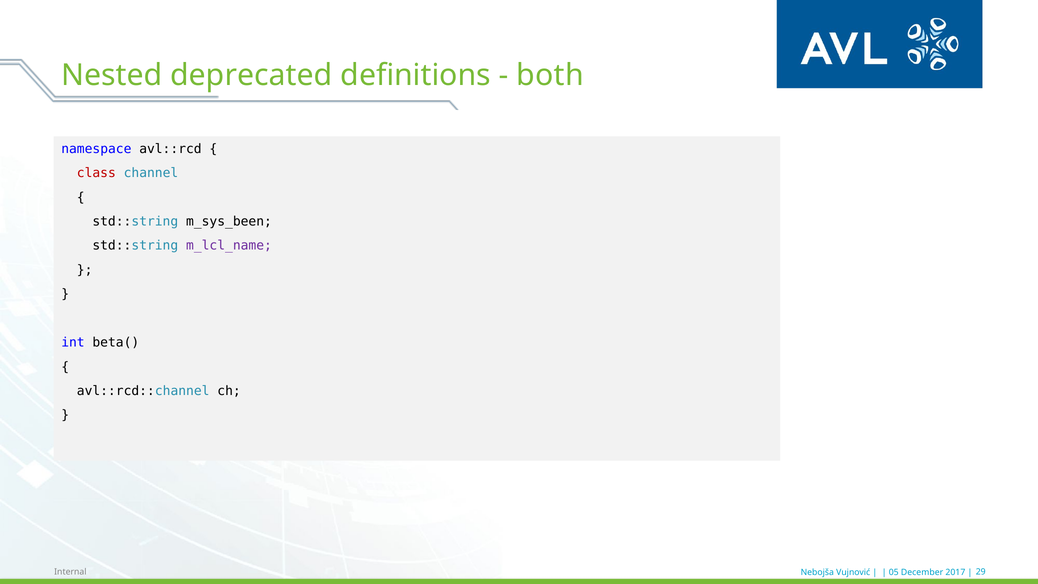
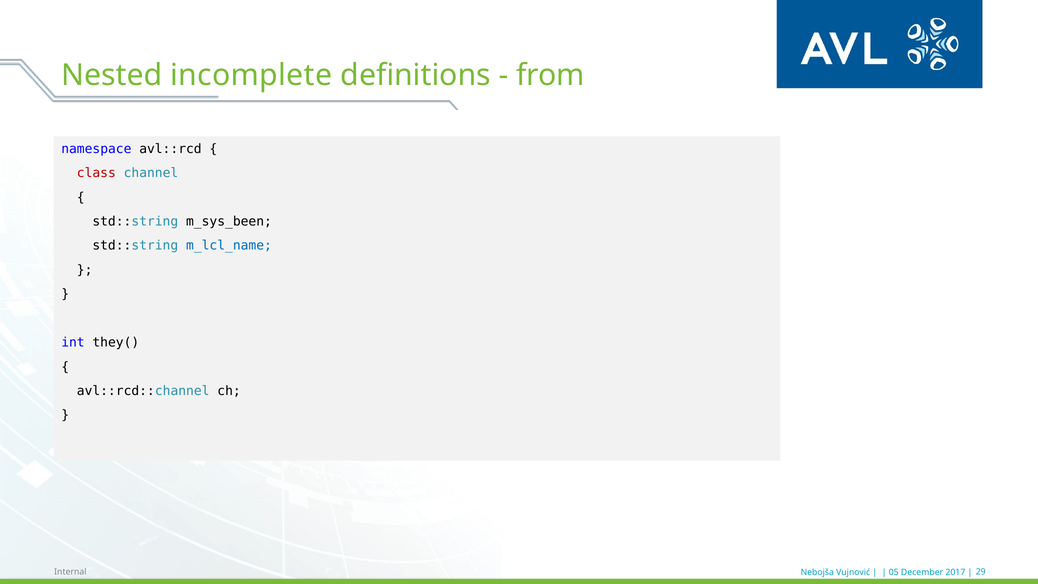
deprecated: deprecated -> incomplete (251, 75)
both: both -> from (550, 75)
m_lcl_name colour: purple -> blue (229, 246)
beta(: beta( -> they( (116, 342)
